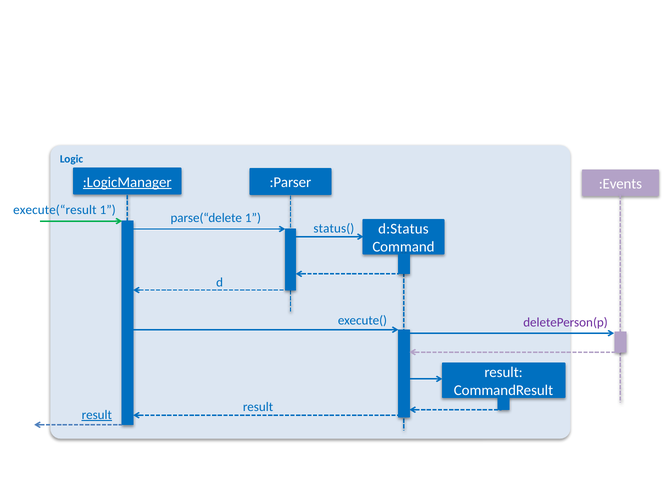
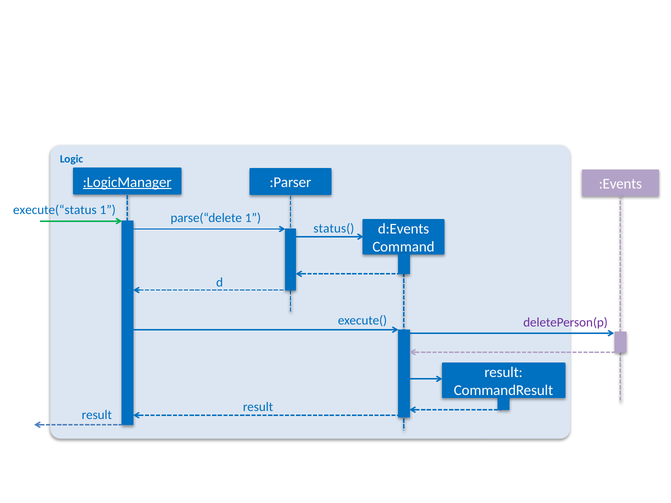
execute(“result: execute(“result -> execute(“status (55, 210)
d:Status: d:Status -> d:Events (404, 229)
result underline: present -> none (97, 415)
